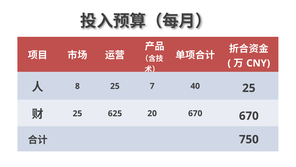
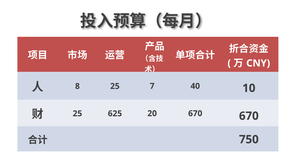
40 25: 25 -> 10 (249, 88)
